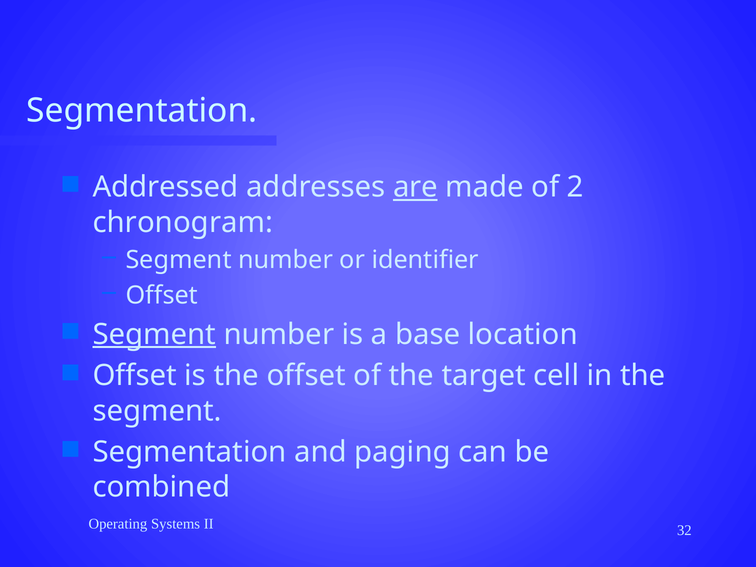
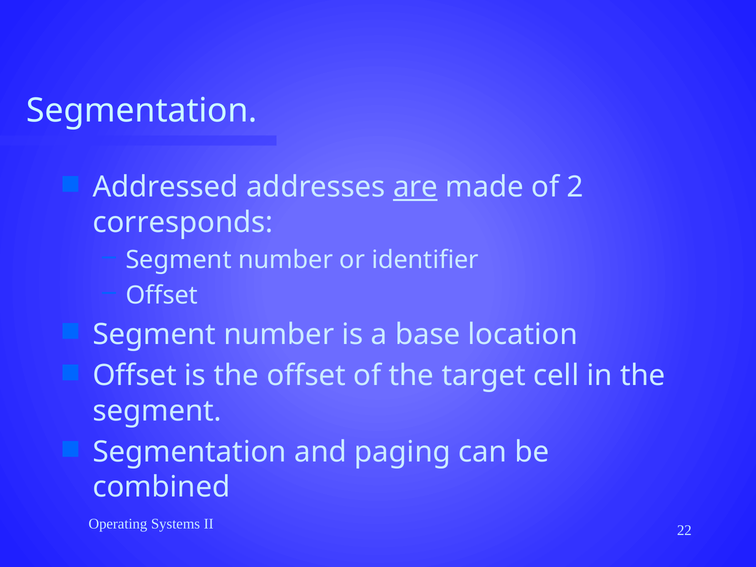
chronogram: chronogram -> corresponds (183, 223)
Segment underline: present -> none (154, 334)
32: 32 -> 22 (684, 530)
